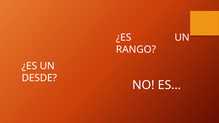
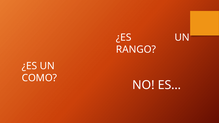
DESDE: DESDE -> COMO (39, 78)
